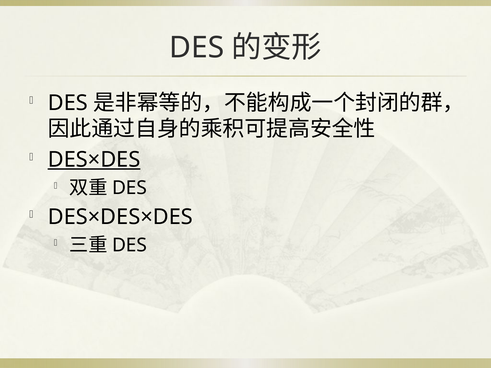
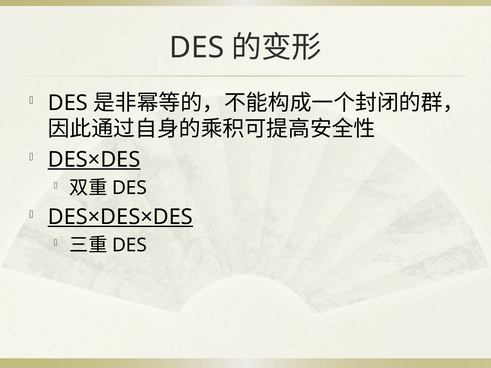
DES×DES×DES underline: none -> present (120, 217)
